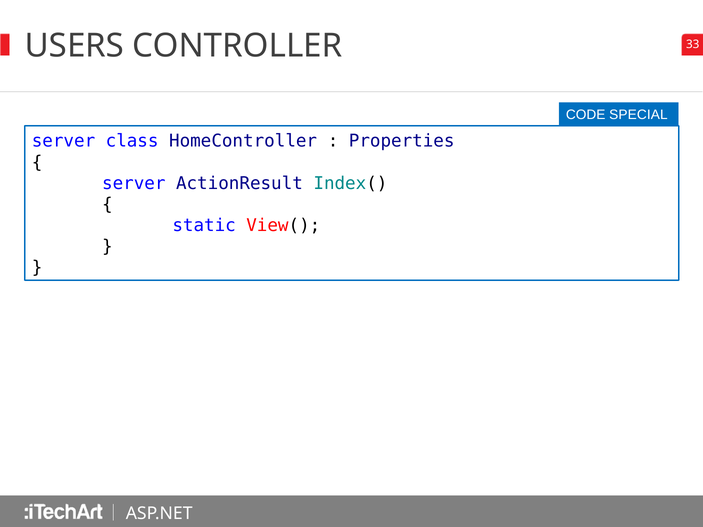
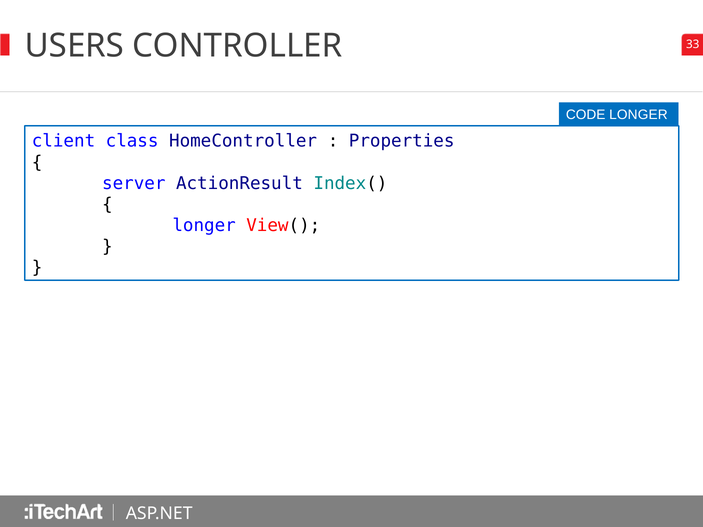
CODE SPECIAL: SPECIAL -> LONGER (638, 115)
server: server -> client (64, 141)
static: static -> longer (204, 226)
